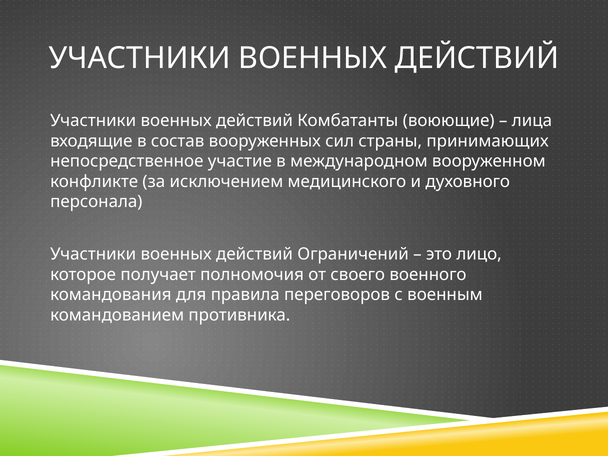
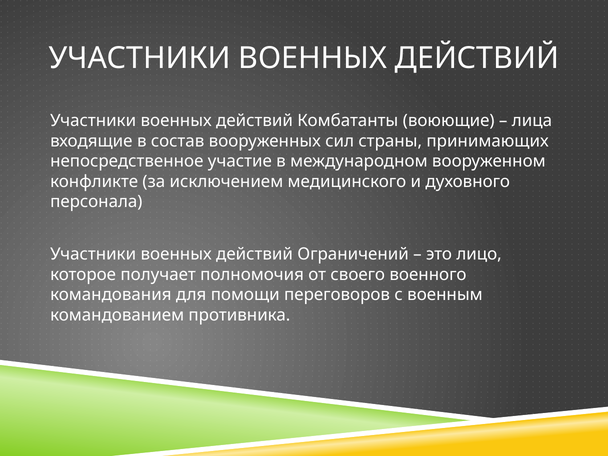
правила: правила -> помощи (245, 295)
